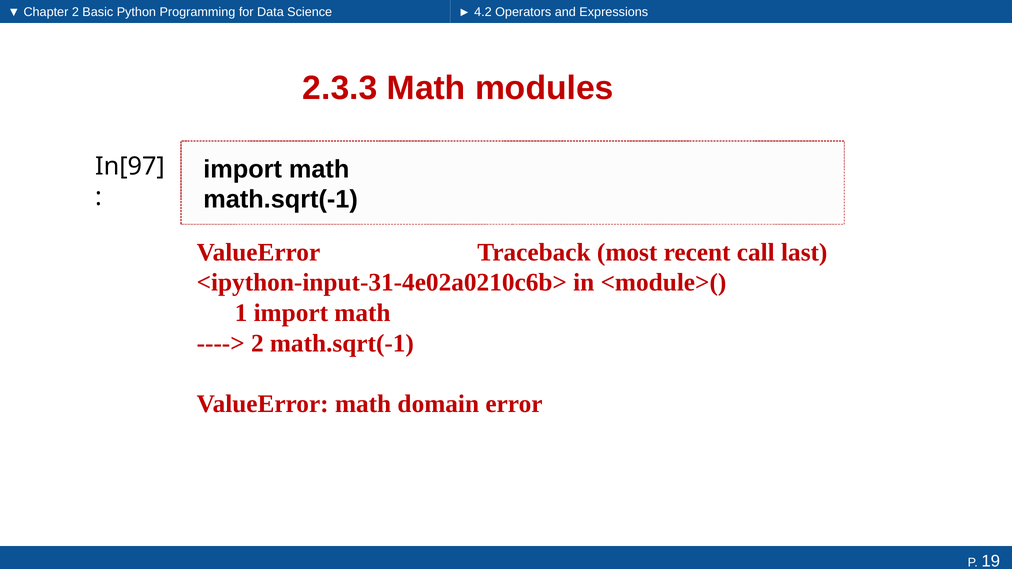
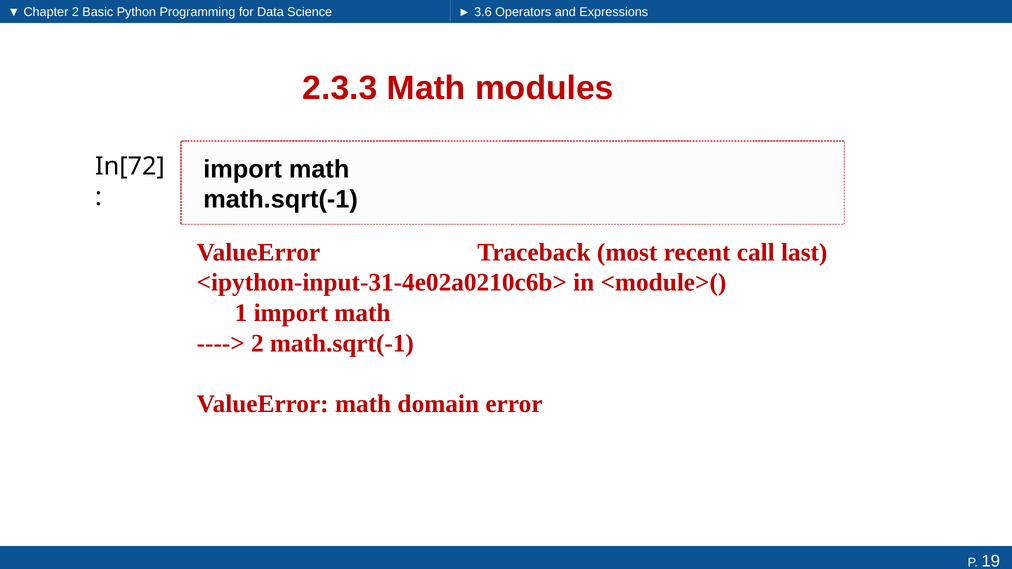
4.2: 4.2 -> 3.6 (483, 12)
In[97: In[97 -> In[72 (130, 167)
